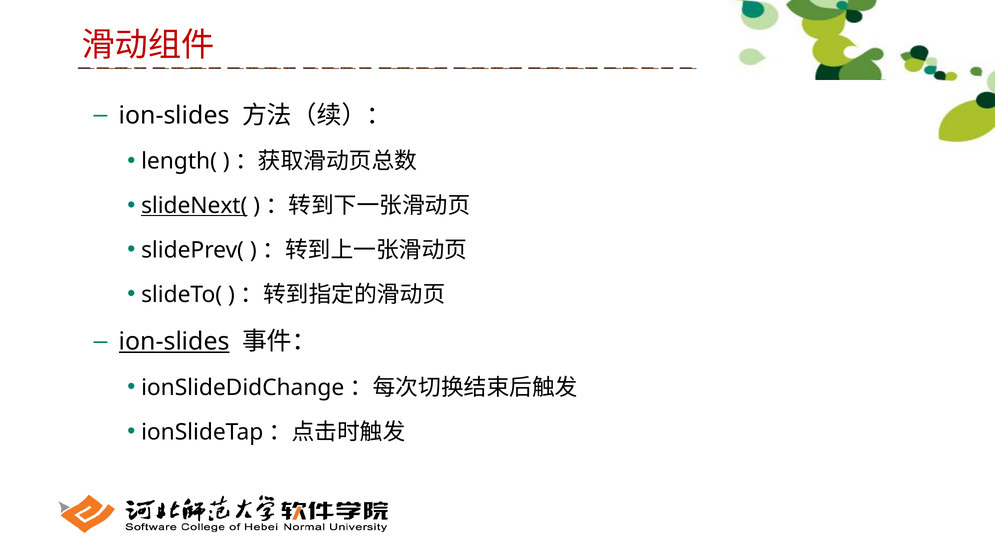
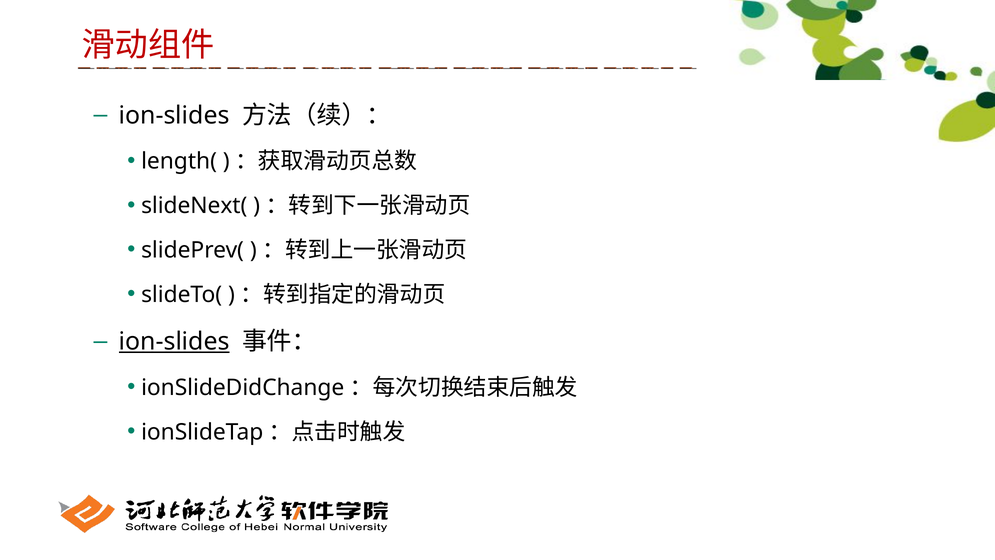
slideNext( underline: present -> none (194, 206)
